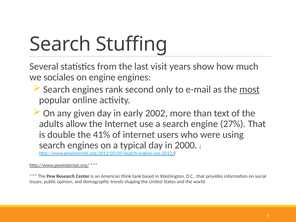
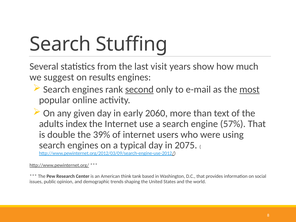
sociales: sociales -> suggest (59, 77)
on engine: engine -> results (102, 77)
second underline: none -> present (139, 89)
2002: 2002 -> 2060 (156, 113)
allow: allow -> index (76, 124)
27%: 27% -> 57% (233, 124)
41%: 41% -> 39% (102, 135)
2000: 2000 -> 2075 (186, 145)
